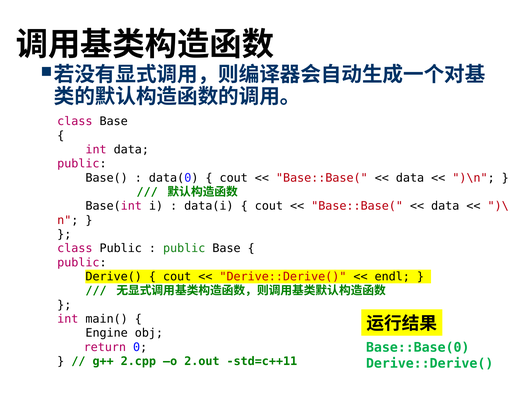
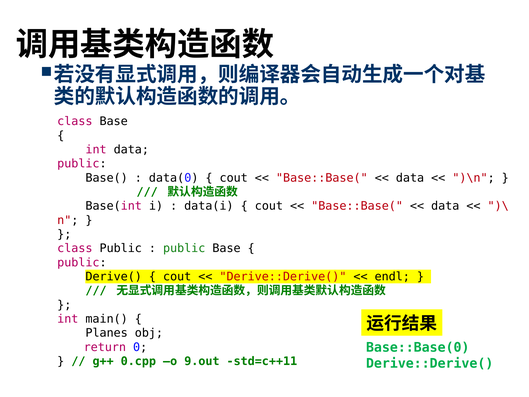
Engine: Engine -> Planes (107, 333)
2.cpp: 2.cpp -> 0.cpp (138, 361)
2.out: 2.out -> 9.out (202, 361)
